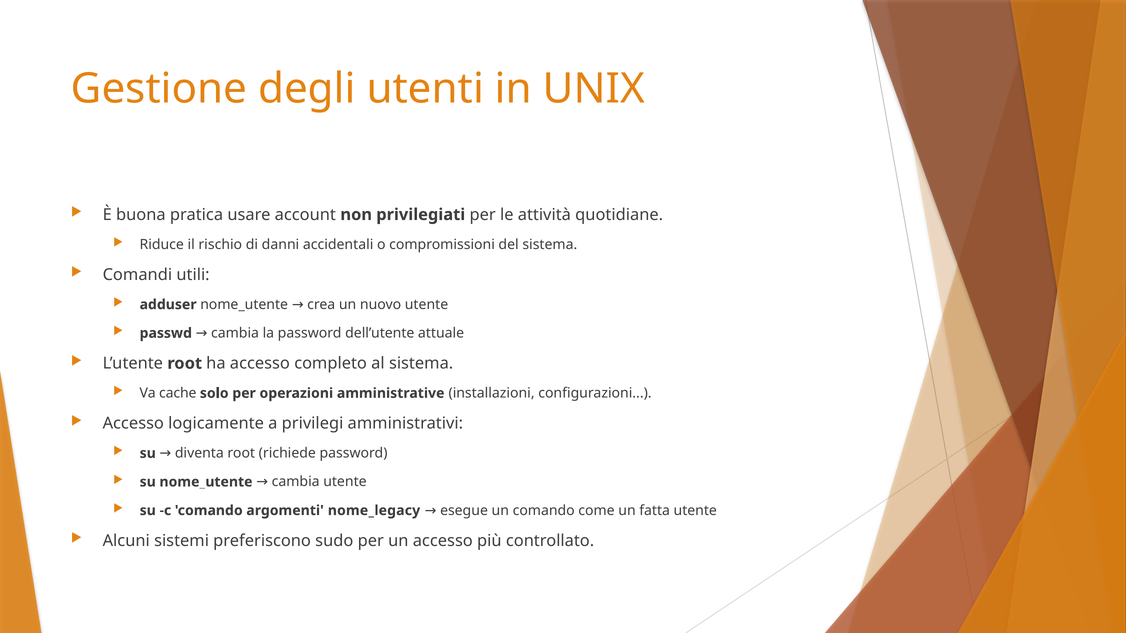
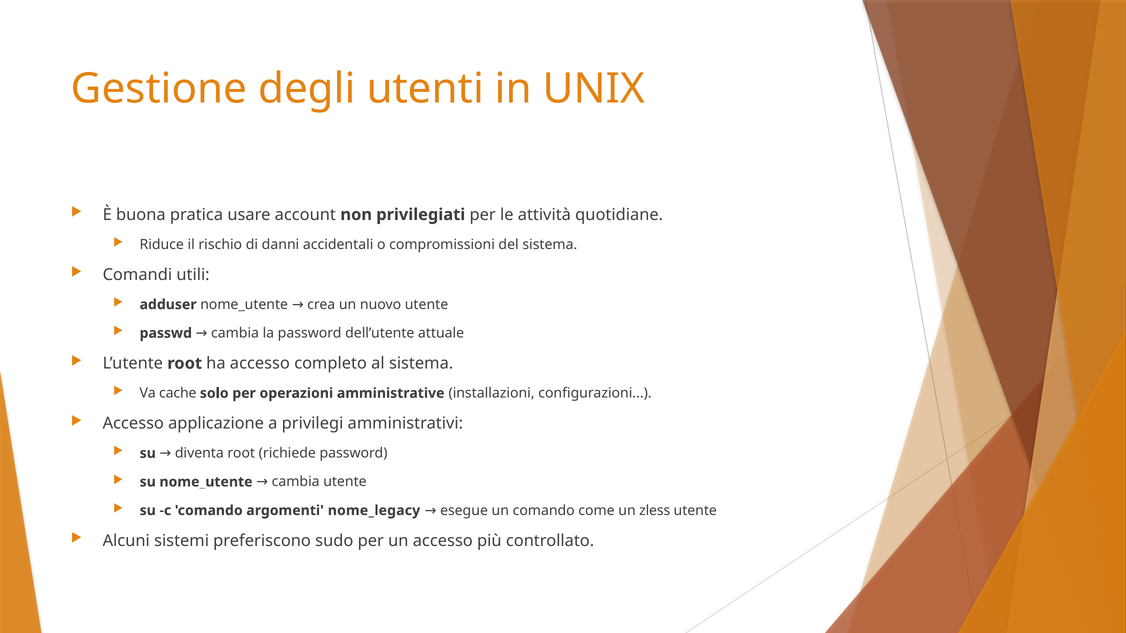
logicamente: logicamente -> applicazione (216, 424)
fatta: fatta -> zless (655, 511)
